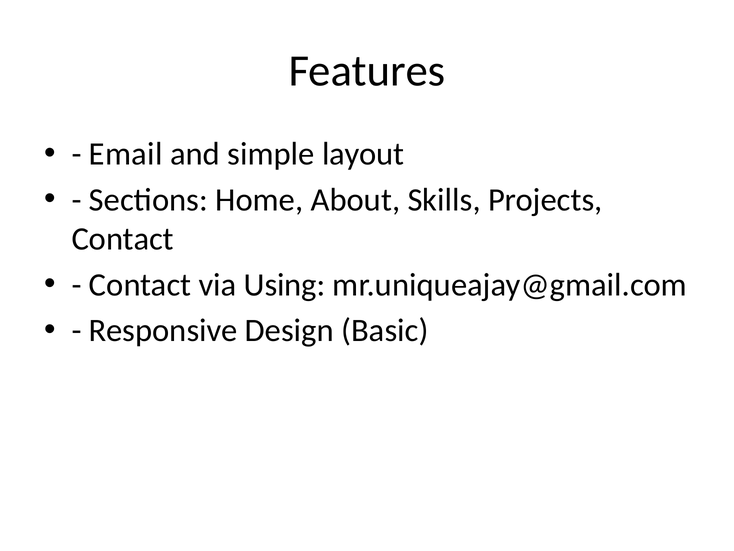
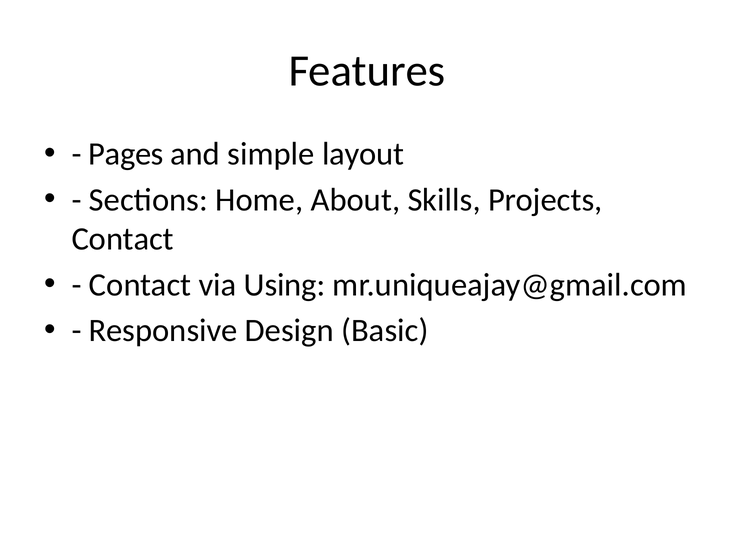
Email: Email -> Pages (126, 154)
